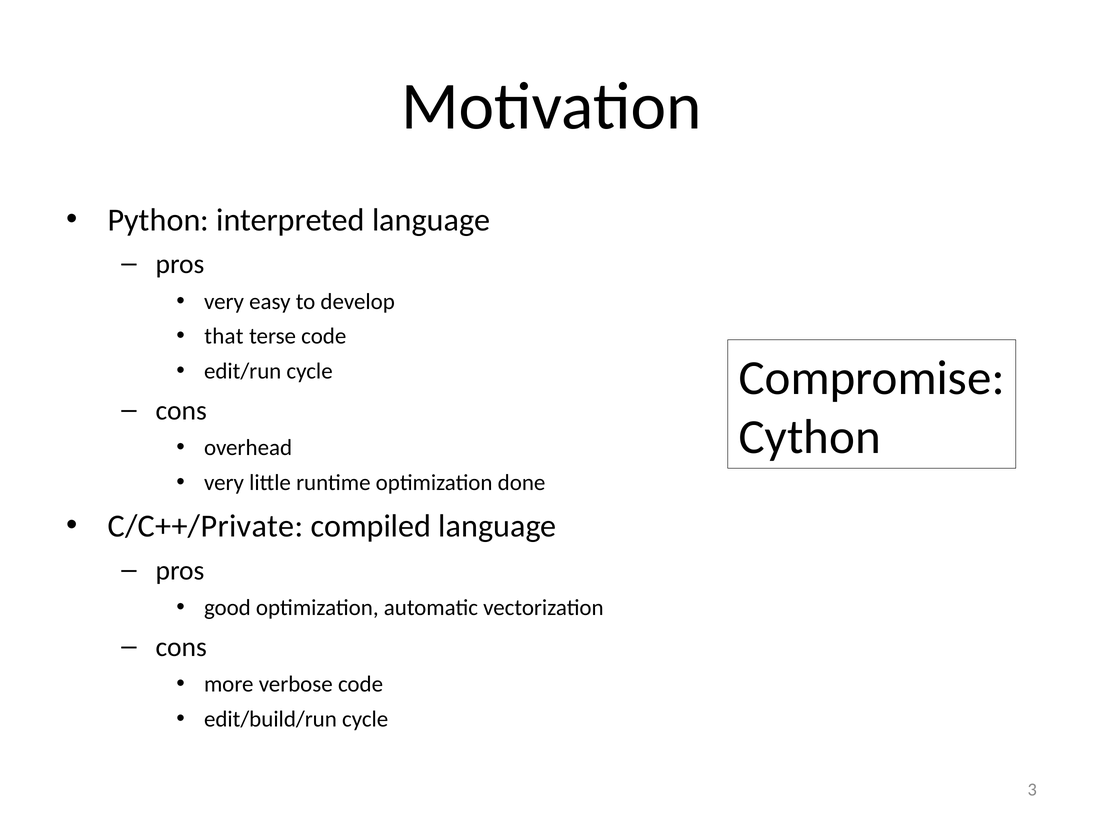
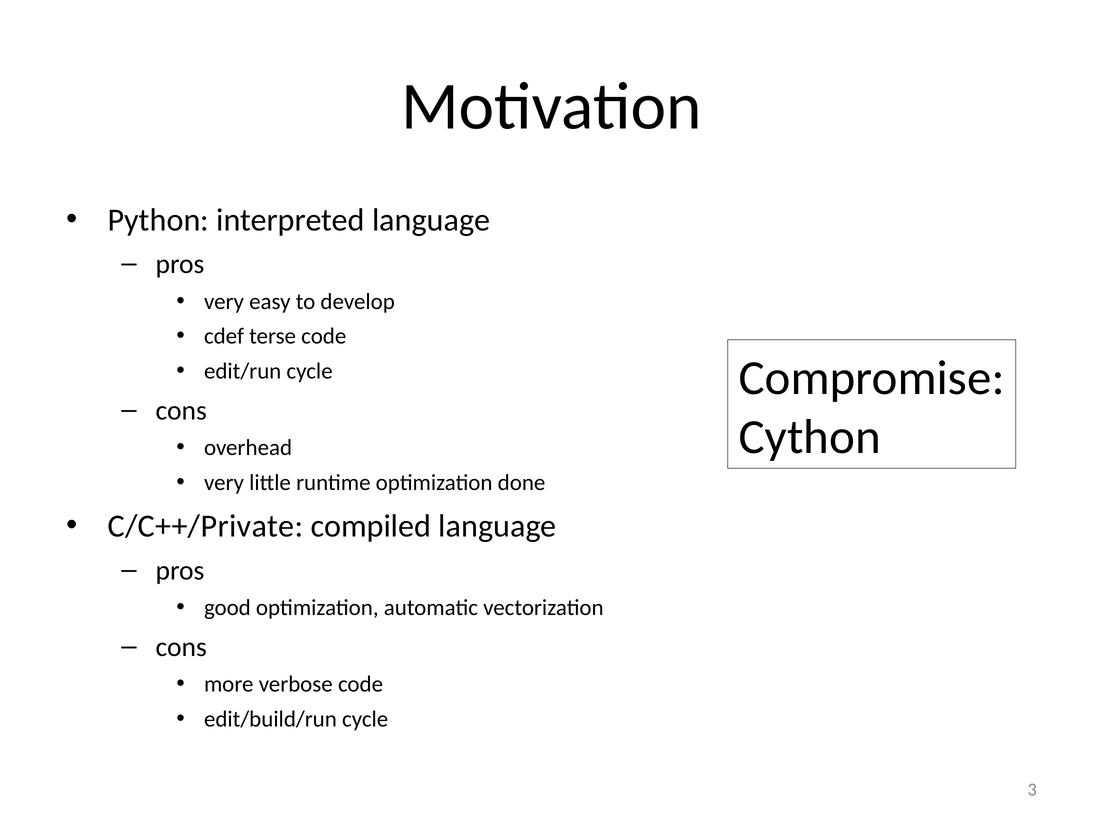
that: that -> cdef (224, 336)
